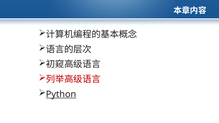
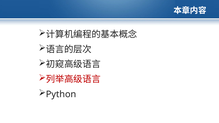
Python underline: present -> none (61, 94)
